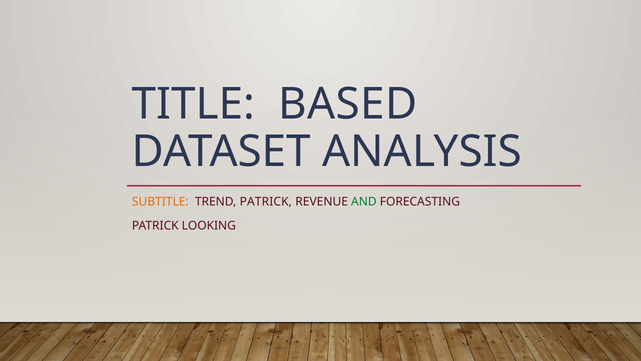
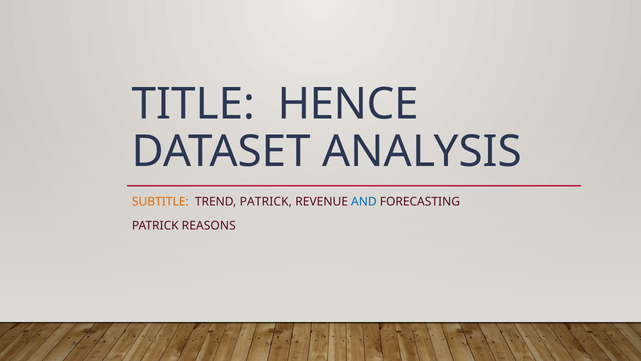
BASED: BASED -> HENCE (348, 104)
AND colour: green -> blue (364, 201)
LOOKING: LOOKING -> REASONS (209, 225)
